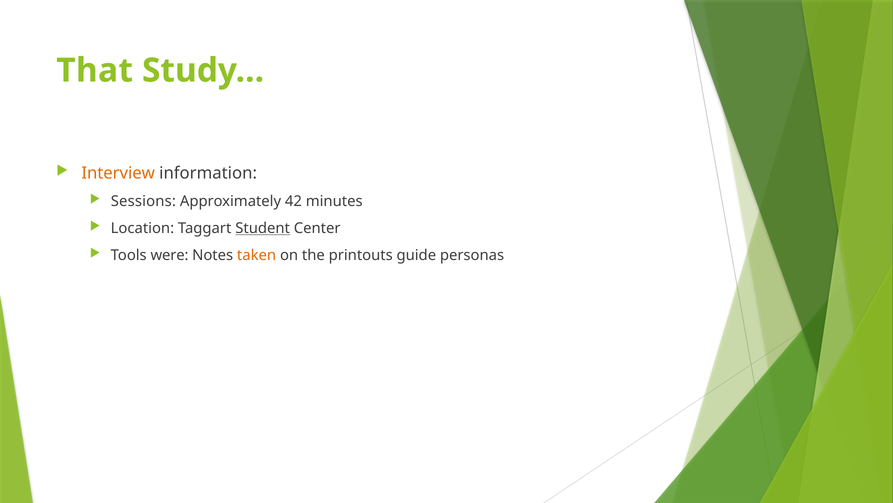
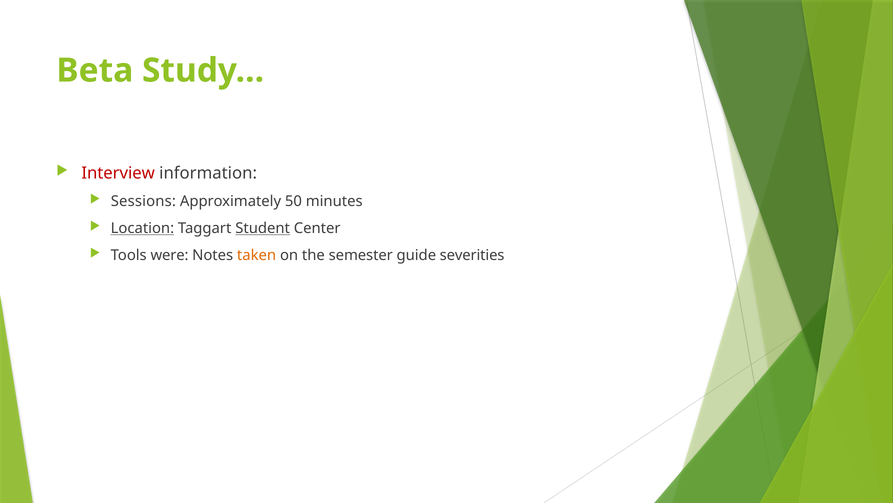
That: That -> Beta (95, 70)
Interview colour: orange -> red (118, 173)
42: 42 -> 50 (293, 201)
Location underline: none -> present (142, 228)
printouts: printouts -> semester (361, 255)
personas: personas -> severities (472, 255)
